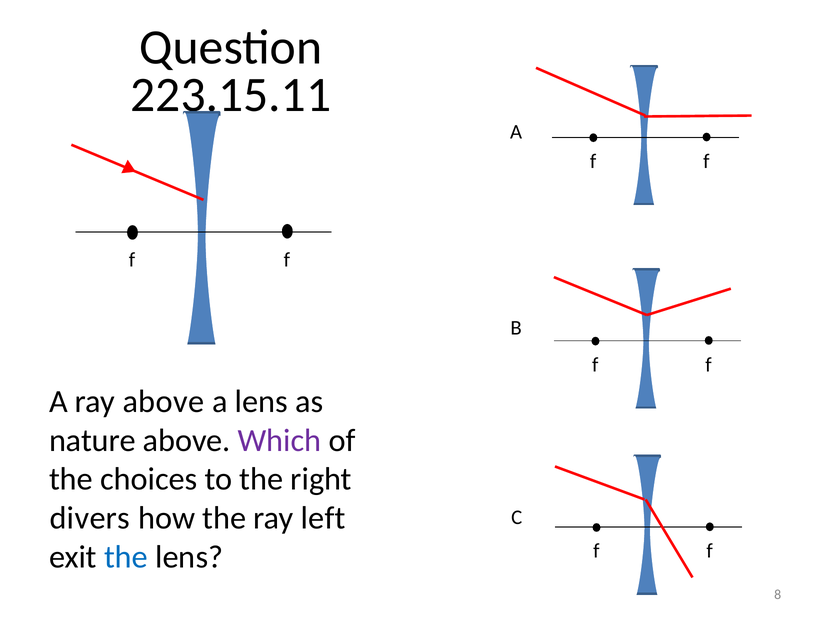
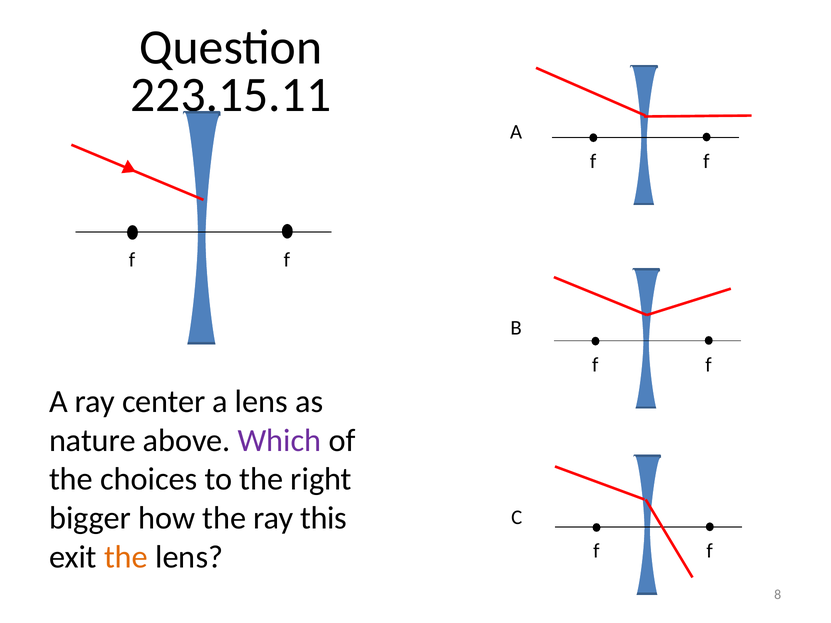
ray above: above -> center (164, 402)
divers: divers -> bigger (90, 518)
left: left -> this (324, 518)
the colour: blue -> orange (126, 557)
